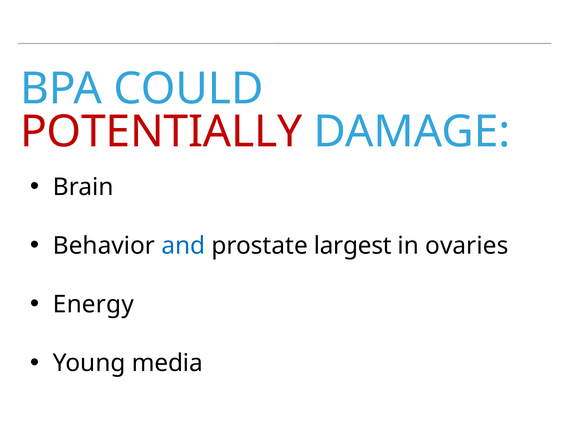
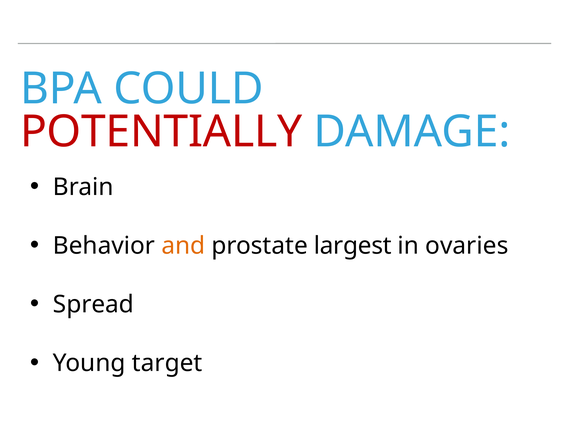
and colour: blue -> orange (183, 246)
Energy: Energy -> Spread (93, 304)
media: media -> target (167, 363)
